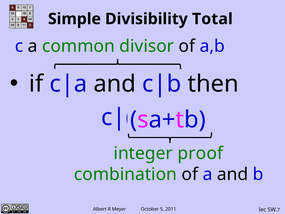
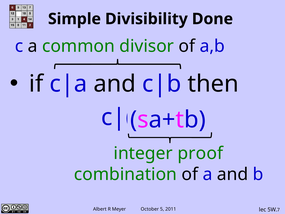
Total: Total -> Done (212, 19)
